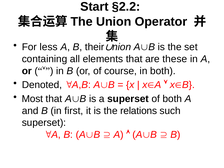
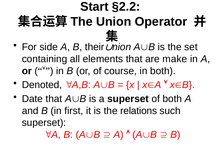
less: less -> side (49, 47)
these: these -> make (175, 59)
Most: Most -> Date (32, 99)
